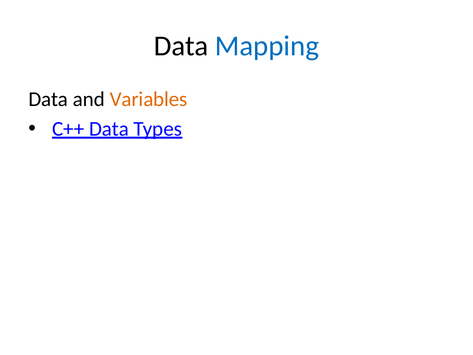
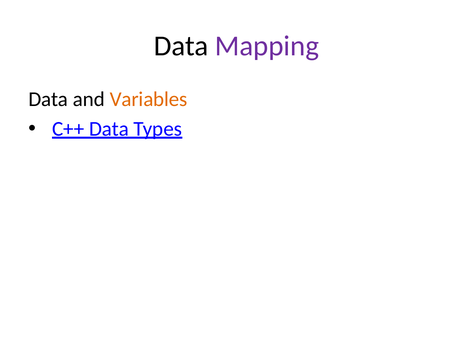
Mapping colour: blue -> purple (267, 46)
